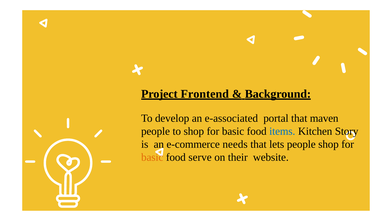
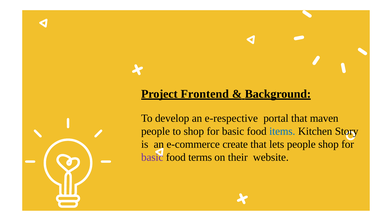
e-associated: e-associated -> e-respective (231, 118)
needs: needs -> create (235, 144)
basic colour: orange -> purple (152, 157)
serve: serve -> terms (200, 157)
